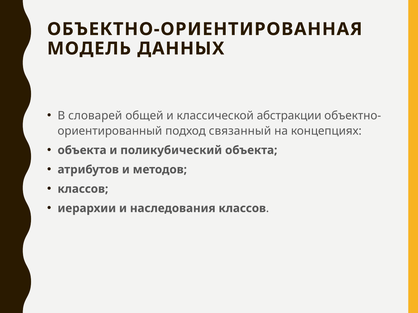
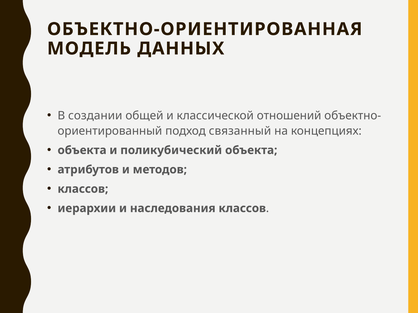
словарей: словарей -> создании (95, 116)
абстракции: абстракции -> отношений (289, 116)
